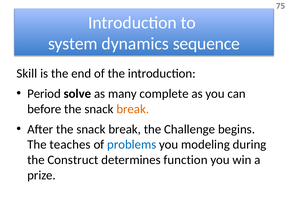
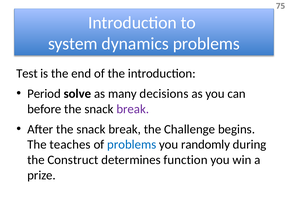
dynamics sequence: sequence -> problems (206, 44)
Skill: Skill -> Test (27, 73)
complete: complete -> decisions (164, 94)
break colour: orange -> purple (133, 109)
modeling: modeling -> randomly (206, 145)
